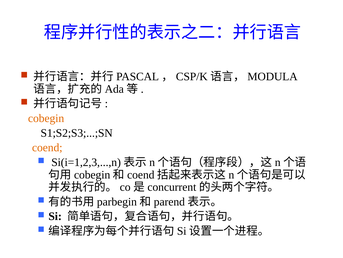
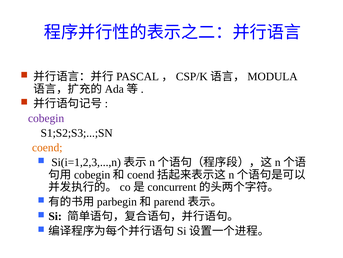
cobegin colour: orange -> purple (46, 118)
